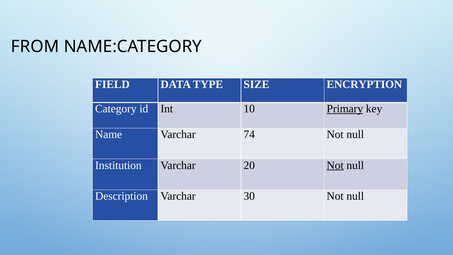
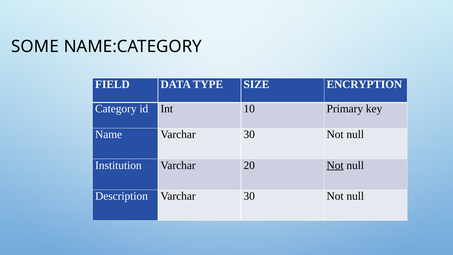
FROM: FROM -> SOME (35, 46)
Primary underline: present -> none (345, 109)
Name Varchar 74: 74 -> 30 (249, 134)
